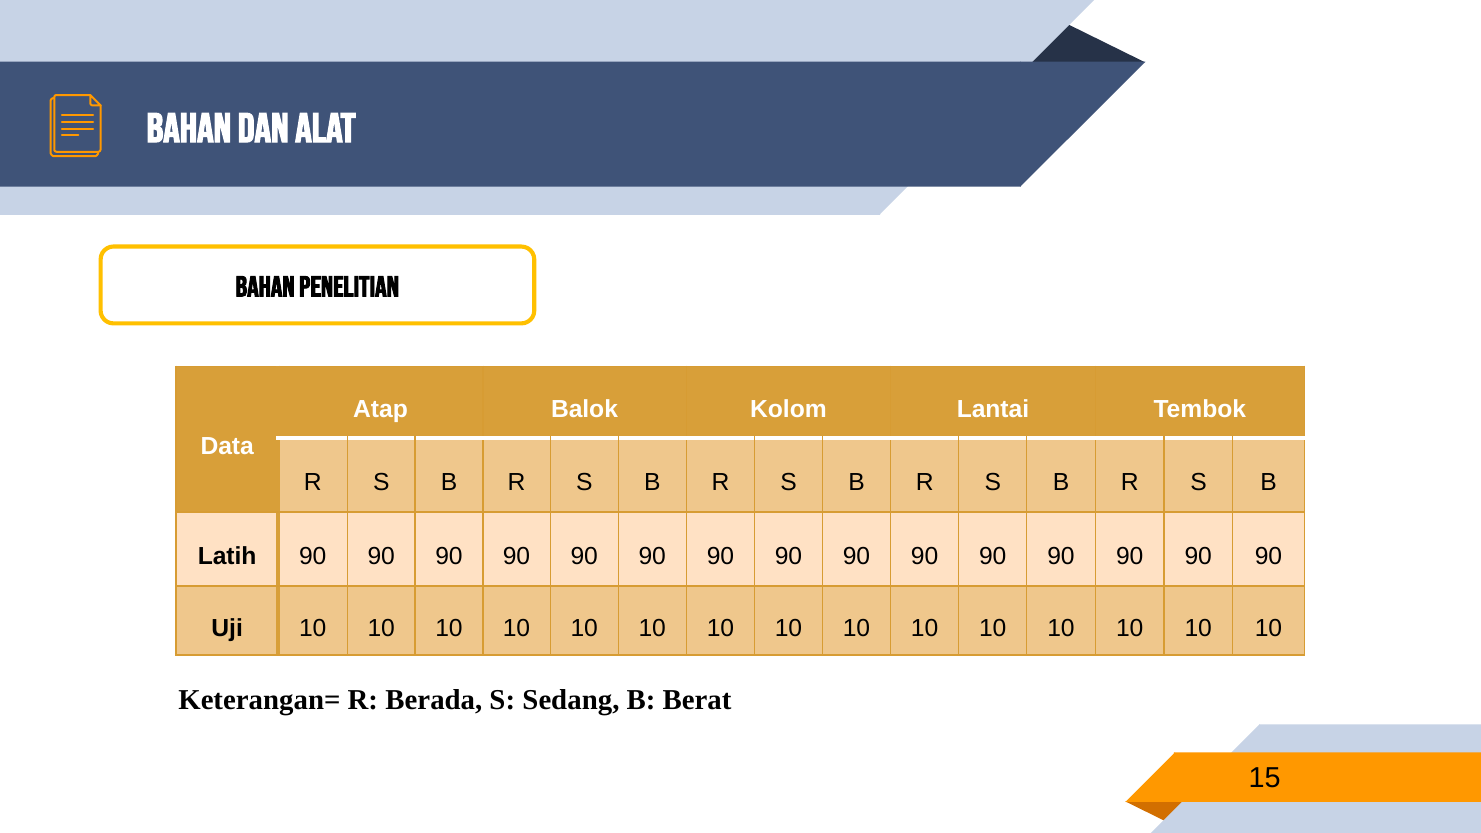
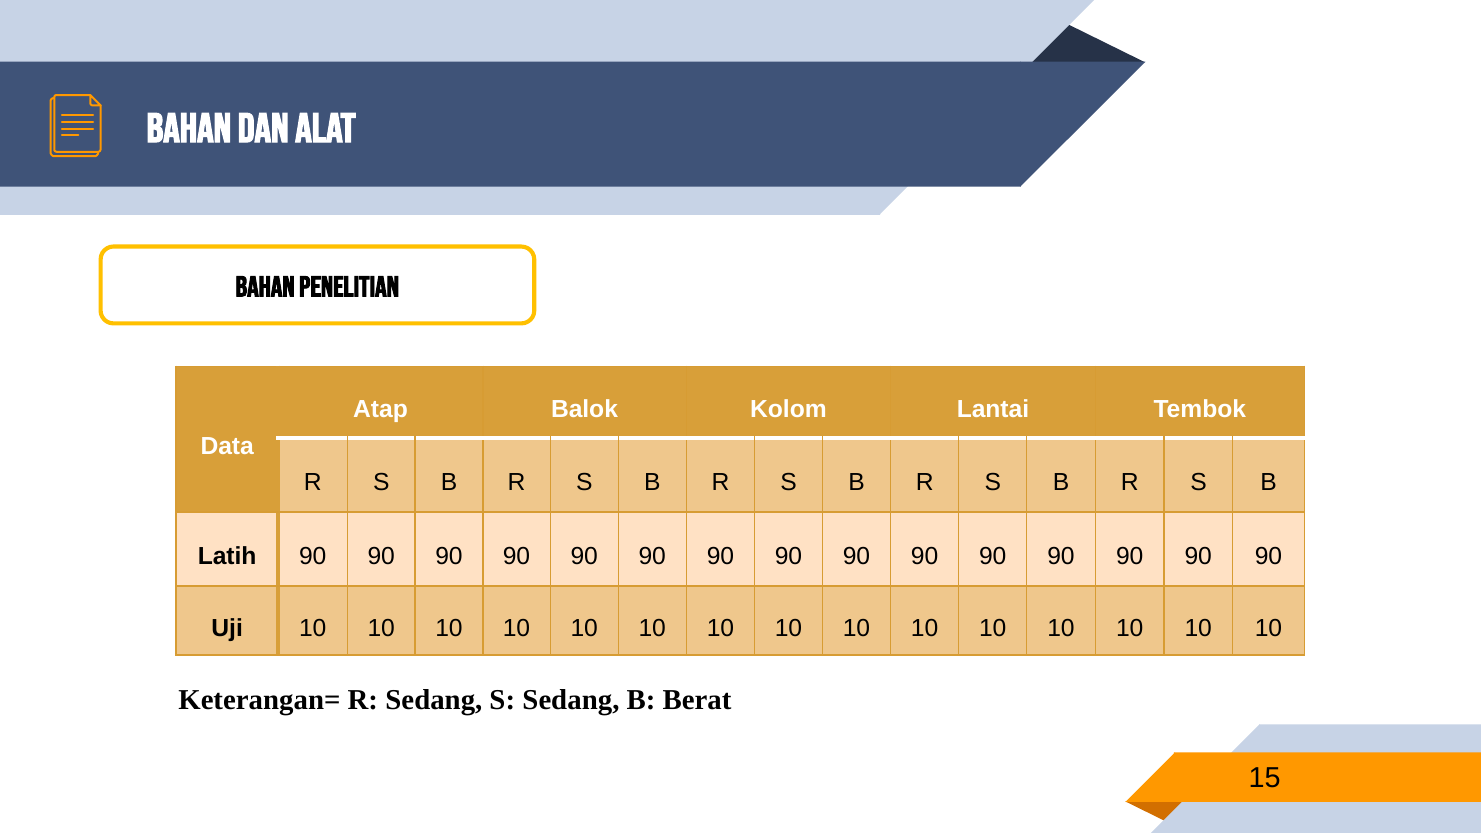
R Berada: Berada -> Sedang (434, 700)
